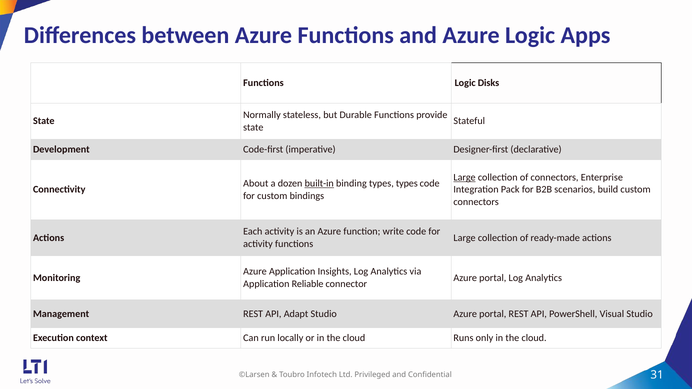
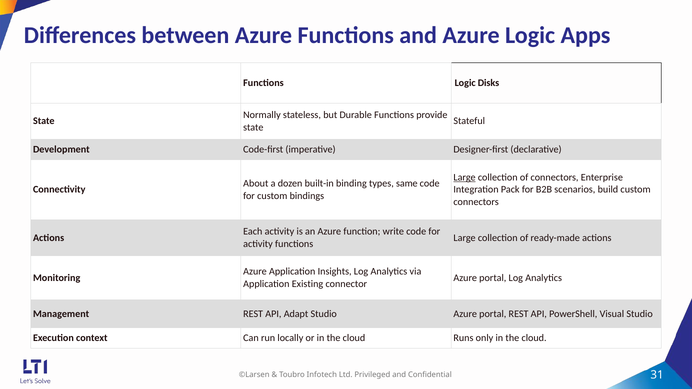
built-in underline: present -> none (319, 184)
types types: types -> same (407, 184)
Reliable: Reliable -> Existing (308, 284)
